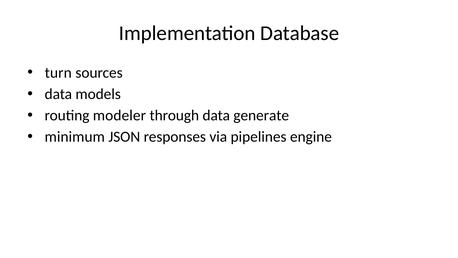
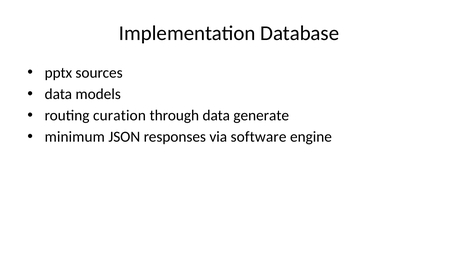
turn: turn -> pptx (58, 73)
modeler: modeler -> curation (119, 115)
pipelines: pipelines -> software (259, 137)
